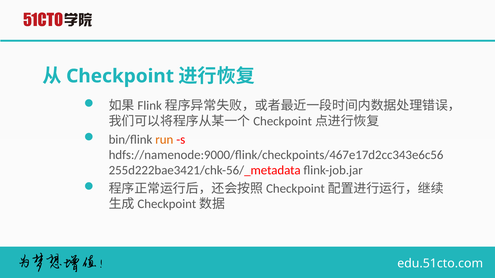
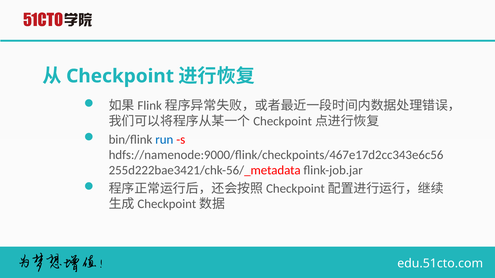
run colour: orange -> blue (164, 140)
